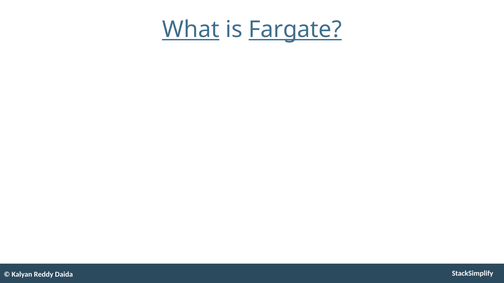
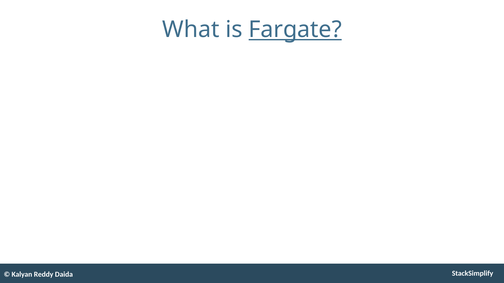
What underline: present -> none (191, 30)
